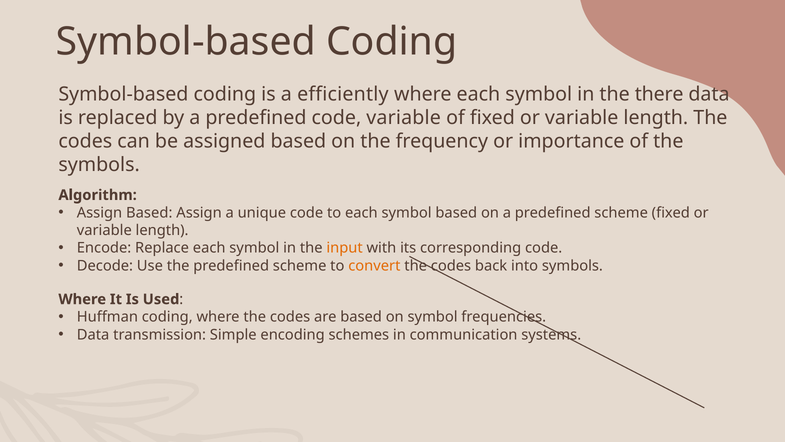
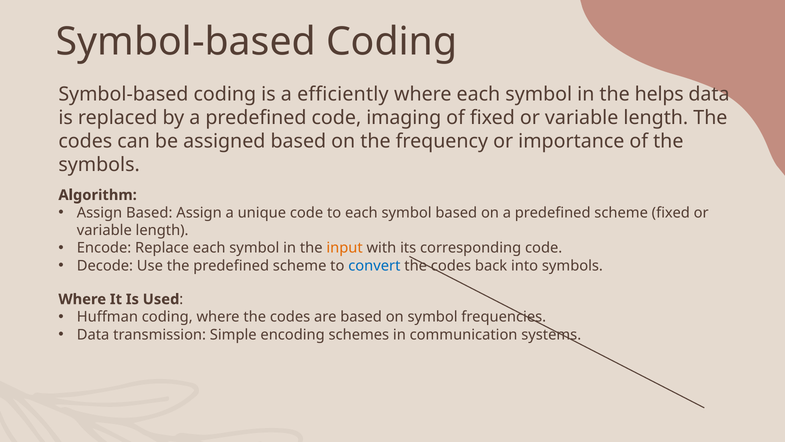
there: there -> helps (659, 94)
code variable: variable -> imaging (404, 118)
convert colour: orange -> blue (374, 266)
